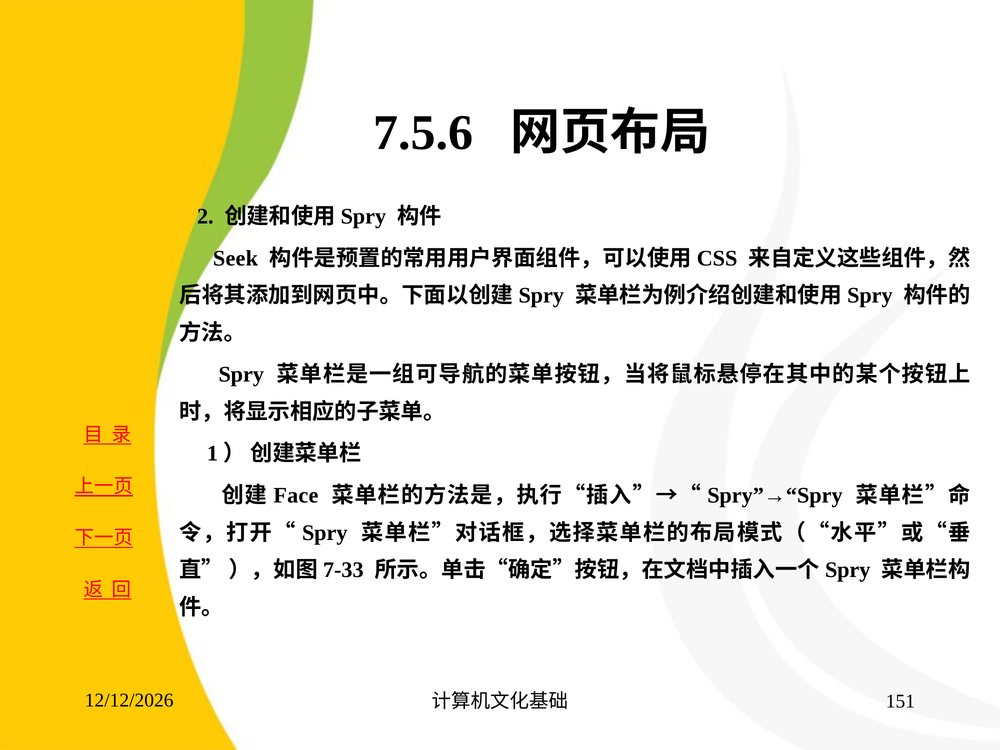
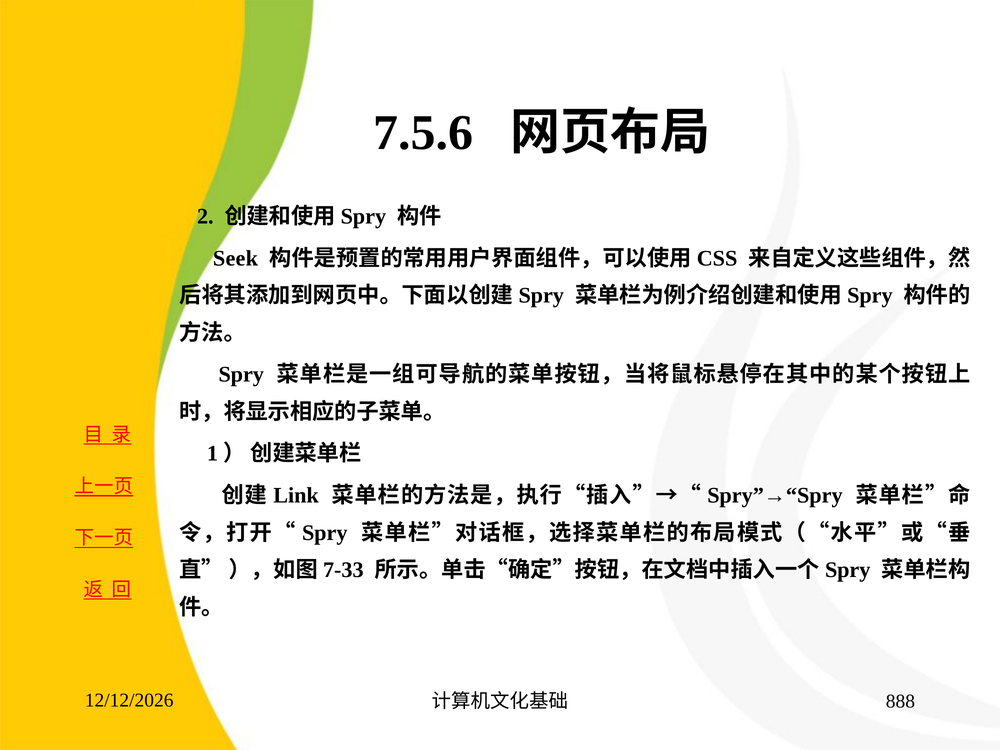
Face: Face -> Link (296, 495)
151: 151 -> 888 (900, 701)
